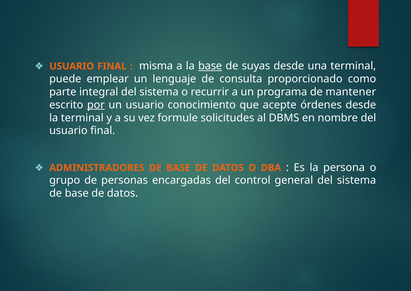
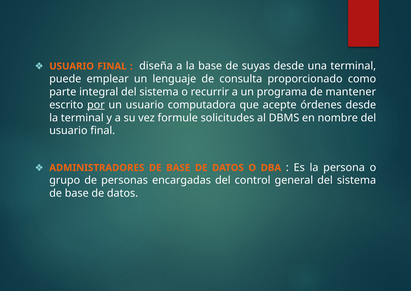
misma: misma -> diseña (156, 66)
base underline: present -> none (210, 66)
conocimiento: conocimiento -> computadora (202, 105)
